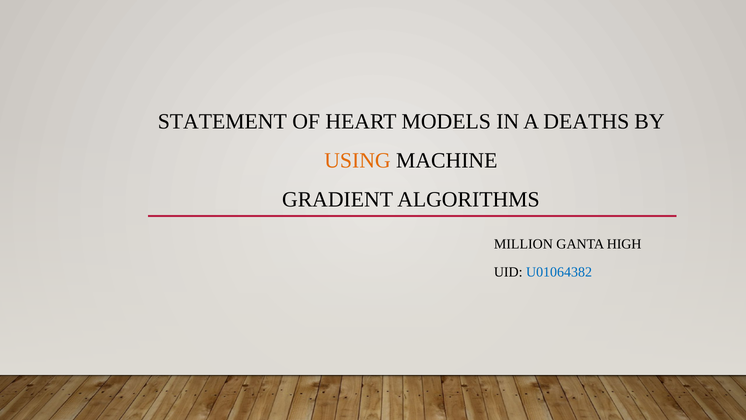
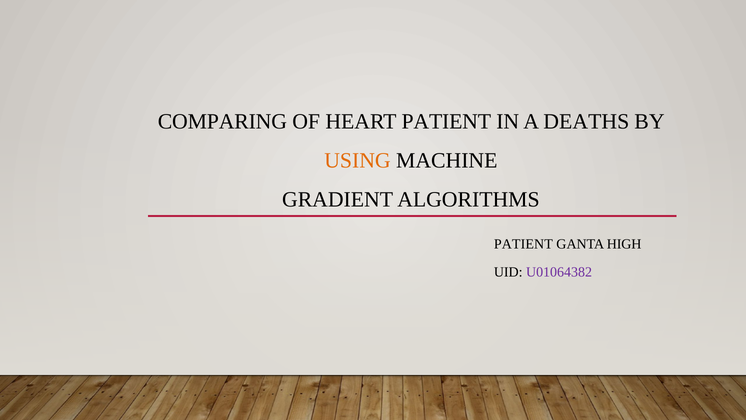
STATEMENT: STATEMENT -> COMPARING (222, 121)
HEART MODELS: MODELS -> PATIENT (446, 121)
MILLION: MILLION -> PATIENT (523, 244)
U01064382 colour: blue -> purple (559, 272)
